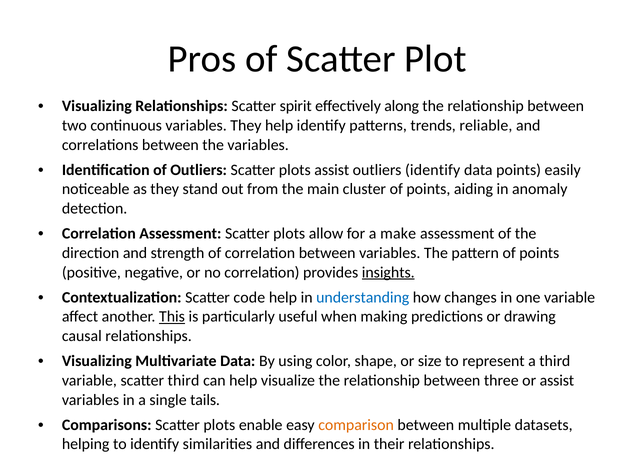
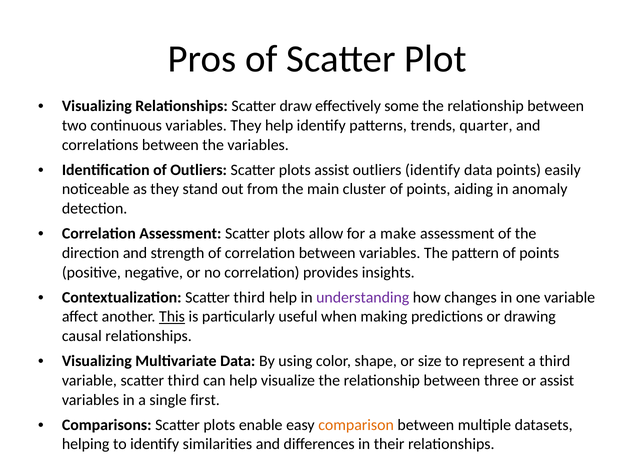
spirit: spirit -> draw (296, 106)
along: along -> some (402, 106)
reliable: reliable -> quarter (486, 126)
insights underline: present -> none (388, 272)
Contextualization Scatter code: code -> third (249, 297)
understanding colour: blue -> purple (363, 297)
tails: tails -> first (205, 400)
